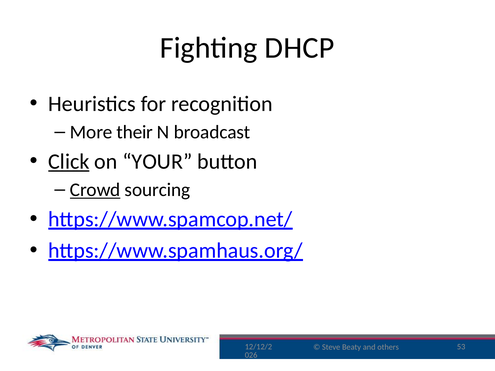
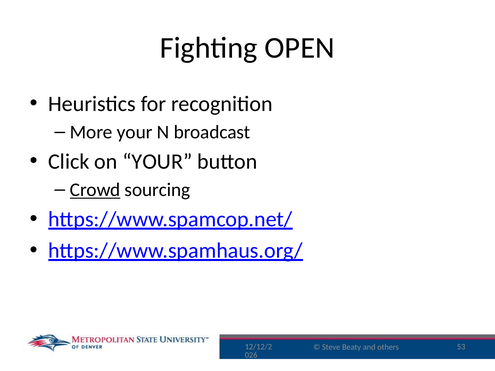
DHCP: DHCP -> OPEN (300, 48)
More their: their -> your (135, 132)
Click underline: present -> none (69, 162)
